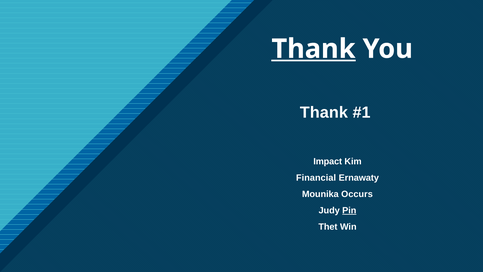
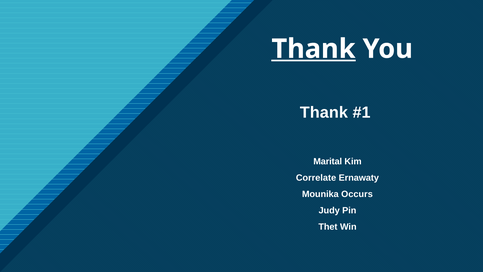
Impact: Impact -> Marital (328, 161)
Financial: Financial -> Correlate (316, 178)
Pin underline: present -> none (349, 210)
